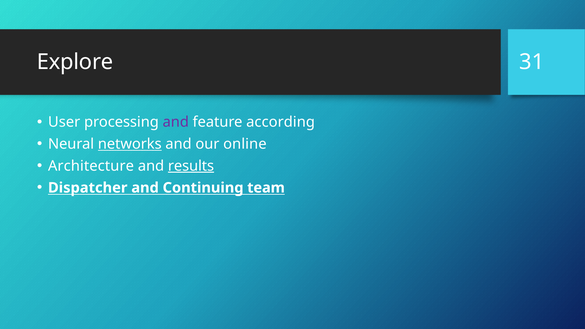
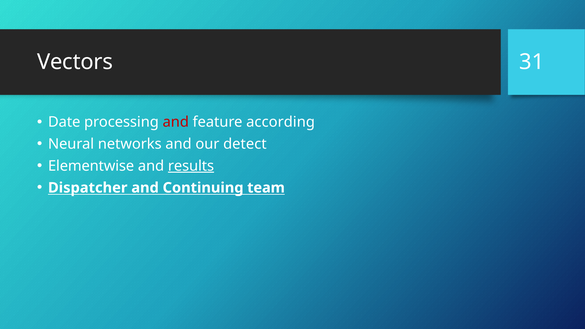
Explore: Explore -> Vectors (75, 62)
User: User -> Date (64, 122)
and colour: purple -> red (176, 122)
networks underline: present -> none (130, 144)
online: online -> detect (245, 144)
Architecture: Architecture -> Elementwise (91, 166)
